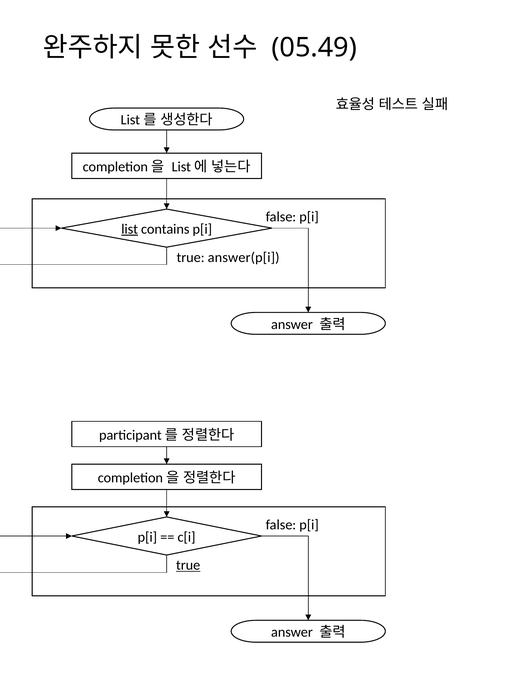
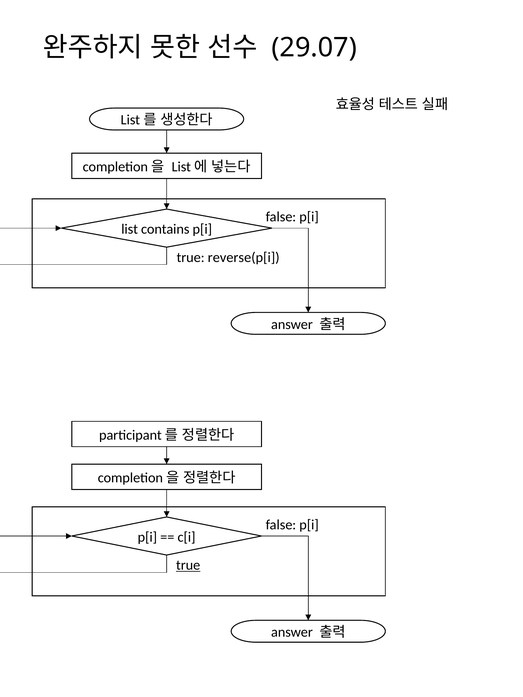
05.49: 05.49 -> 29.07 (314, 48)
list underline: present -> none (130, 229)
answer(p[i: answer(p[i -> reverse(p[i (244, 257)
